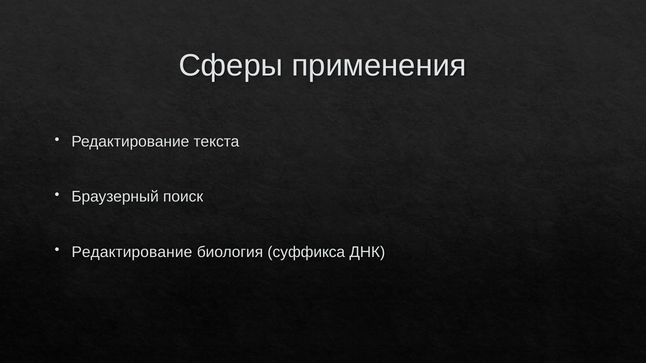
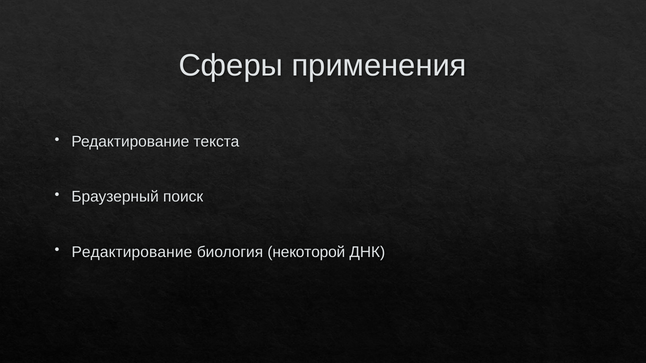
суффикса: суффикса -> некоторой (306, 252)
